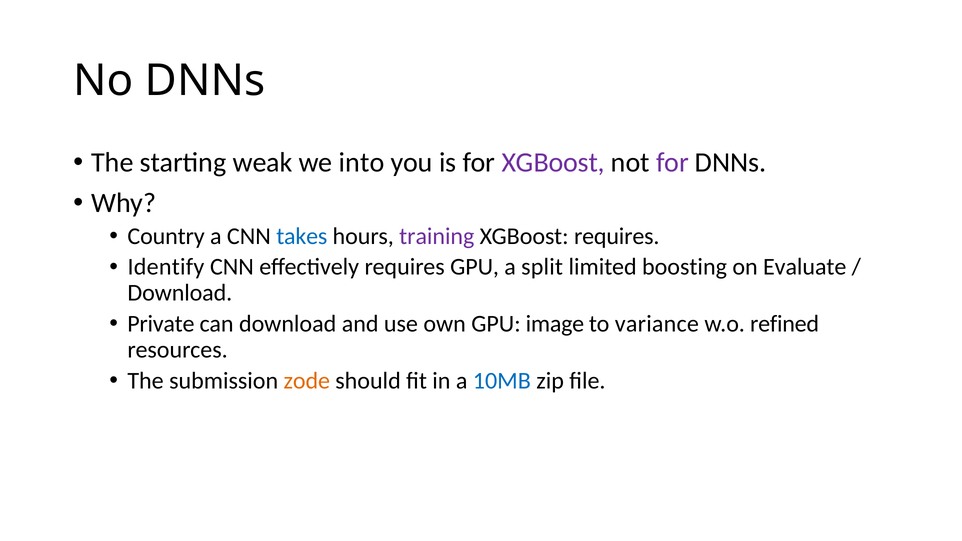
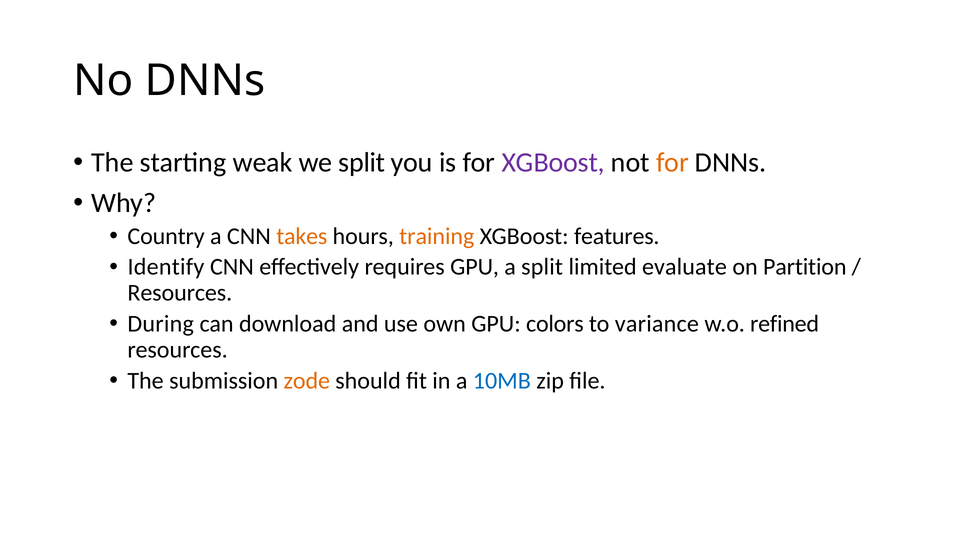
we into: into -> split (362, 163)
for colour: purple -> orange (672, 163)
takes colour: blue -> orange (302, 236)
training colour: purple -> orange (437, 236)
XGBoost requires: requires -> features (617, 236)
boosting: boosting -> evaluate (684, 267)
Evaluate: Evaluate -> Partition (805, 267)
Download: Download -> Resources (180, 293)
Private: Private -> During (161, 324)
image: image -> colors (555, 324)
